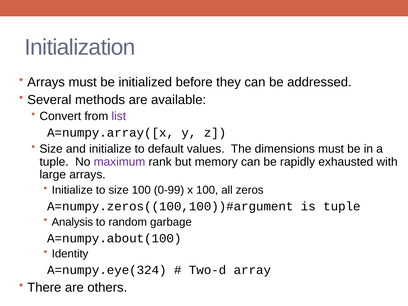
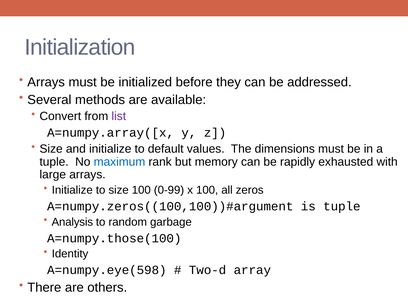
maximum colour: purple -> blue (119, 162)
A=numpy.about(100: A=numpy.about(100 -> A=numpy.those(100 (114, 238)
A=numpy.eye(324: A=numpy.eye(324 -> A=numpy.eye(598 (107, 270)
